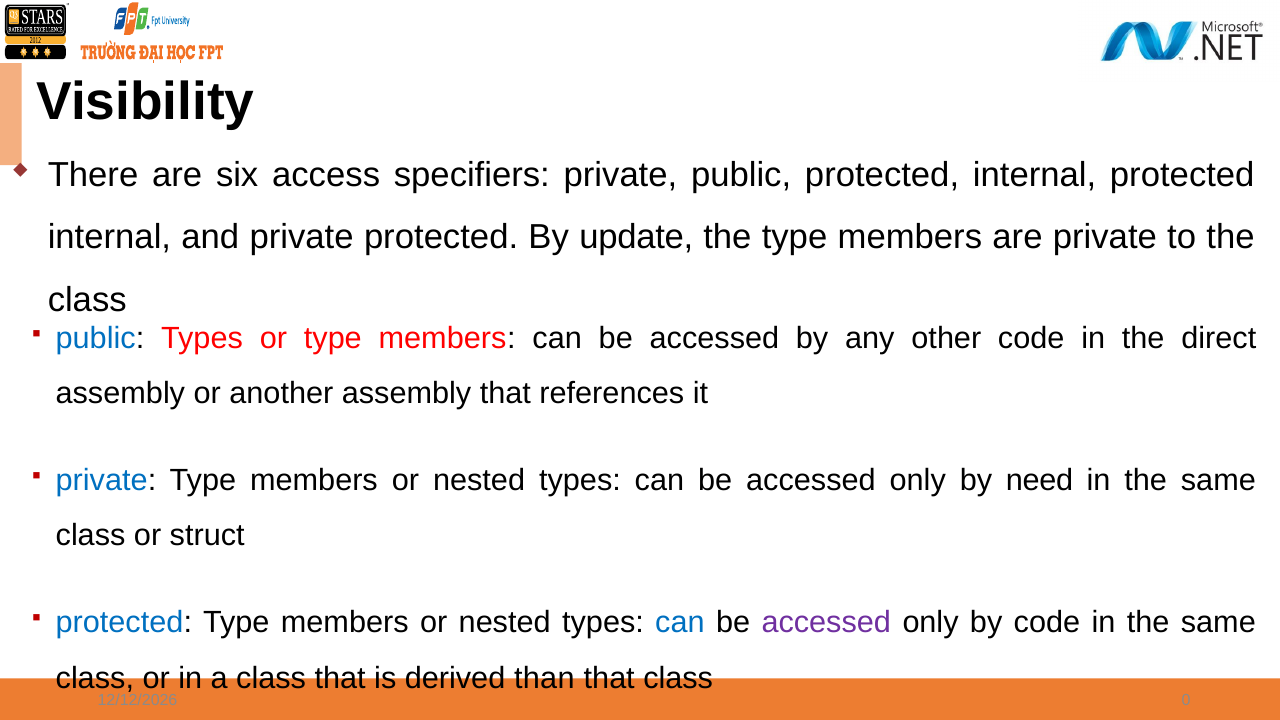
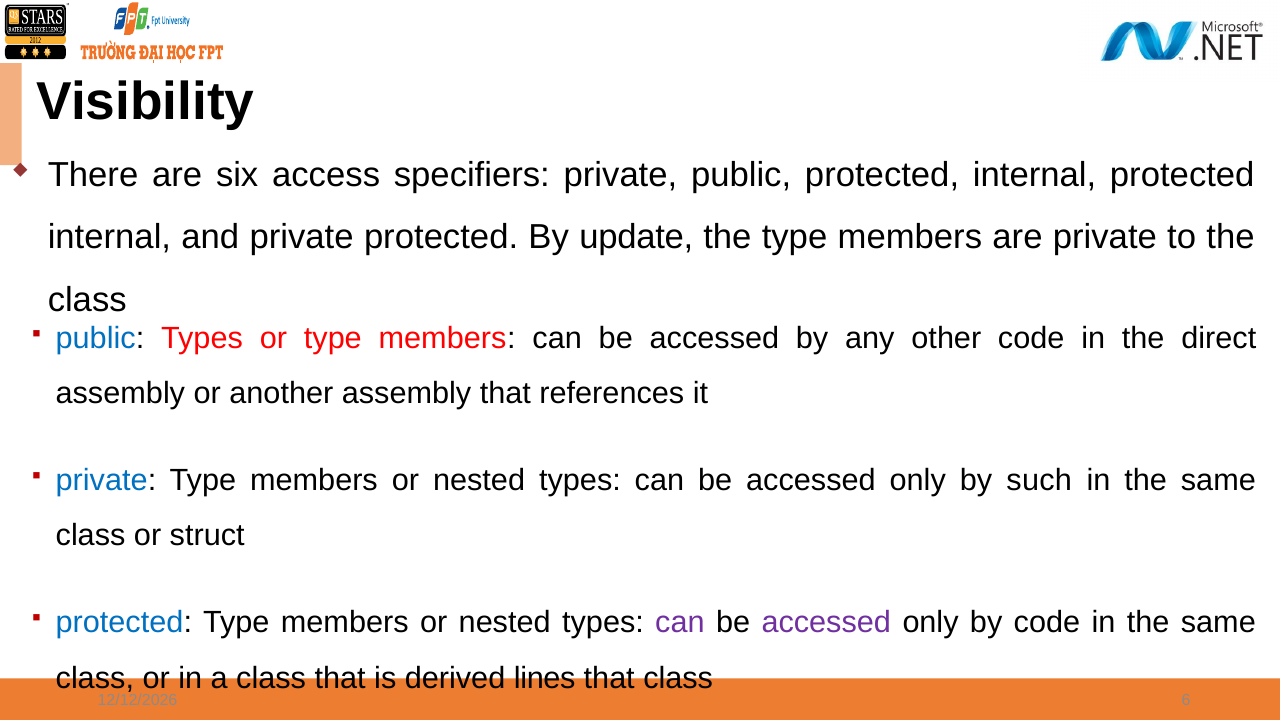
need: need -> such (1039, 481)
can colour: blue -> purple (680, 623)
than: than -> lines (545, 678)
0: 0 -> 6 (1186, 701)
